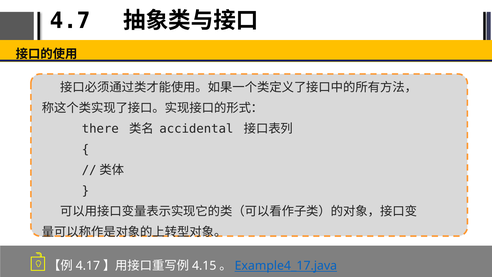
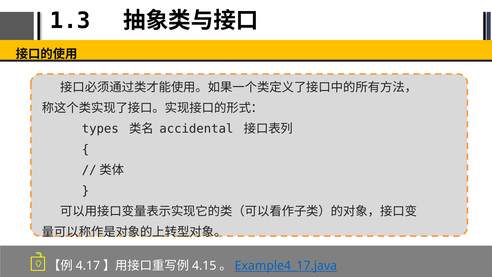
4.7: 4.7 -> 1.3 (70, 21)
there: there -> types (100, 129)
